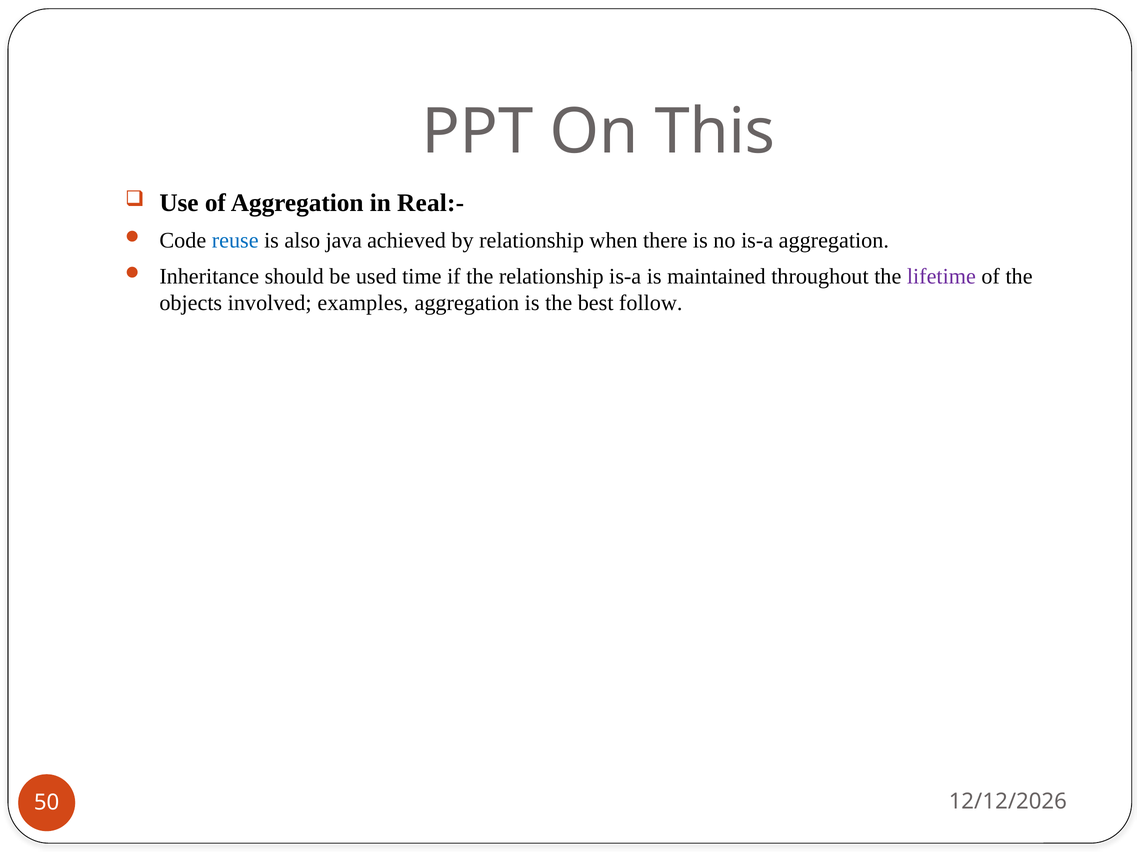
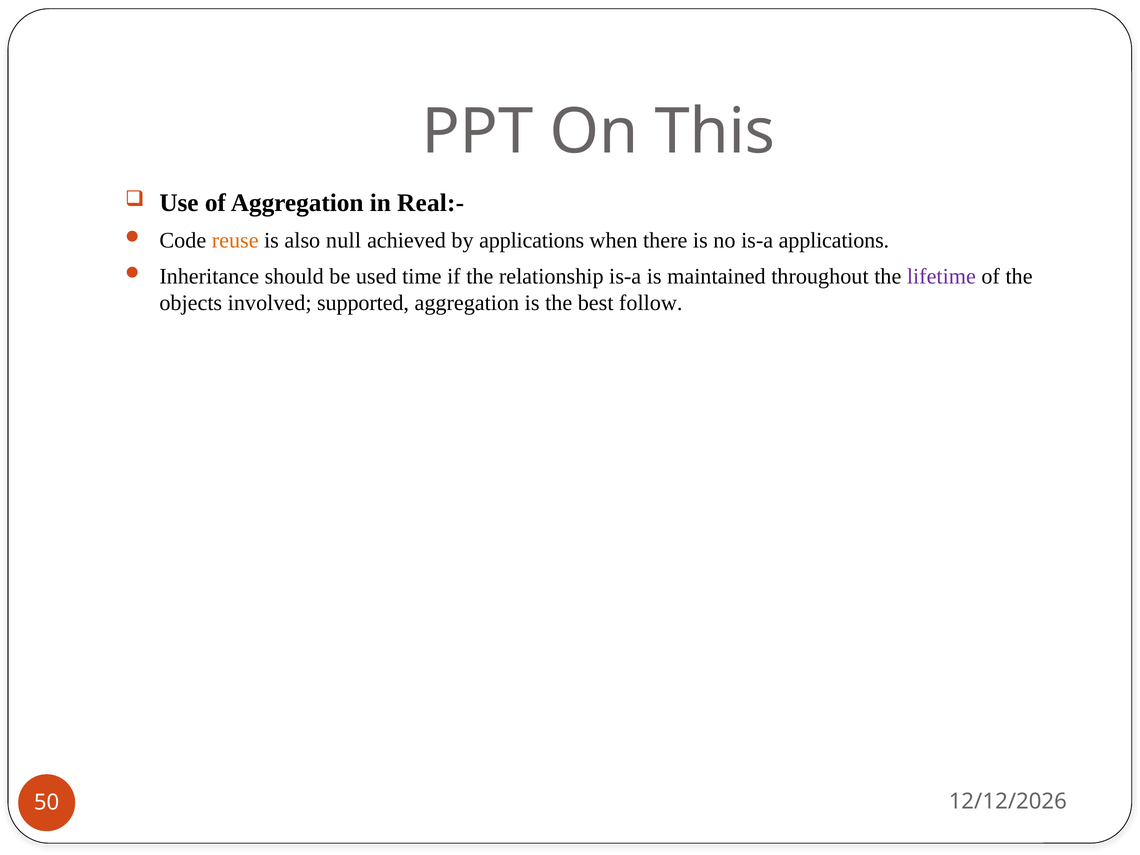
reuse colour: blue -> orange (235, 241)
java: java -> null (344, 241)
by relationship: relationship -> applications (532, 241)
is-a aggregation: aggregation -> applications (834, 241)
examples: examples -> supported (363, 303)
